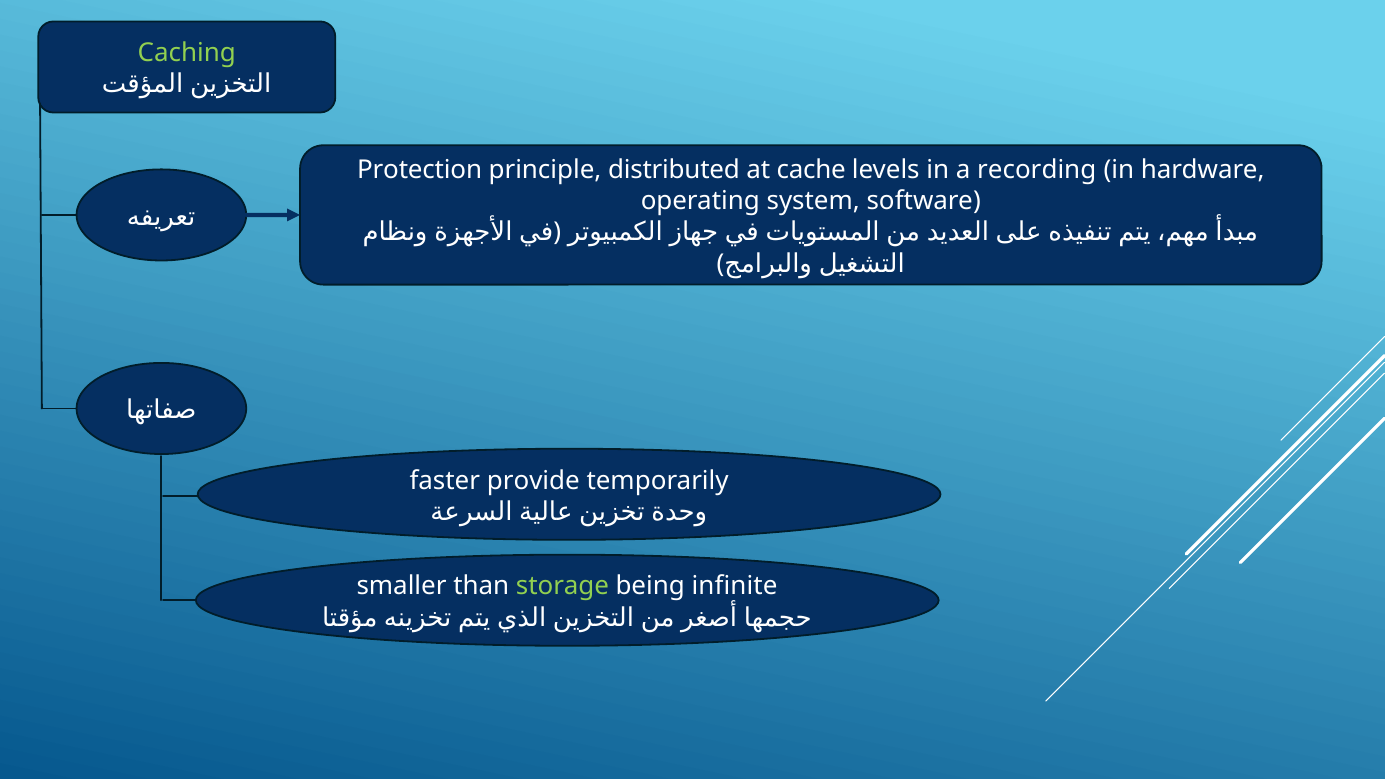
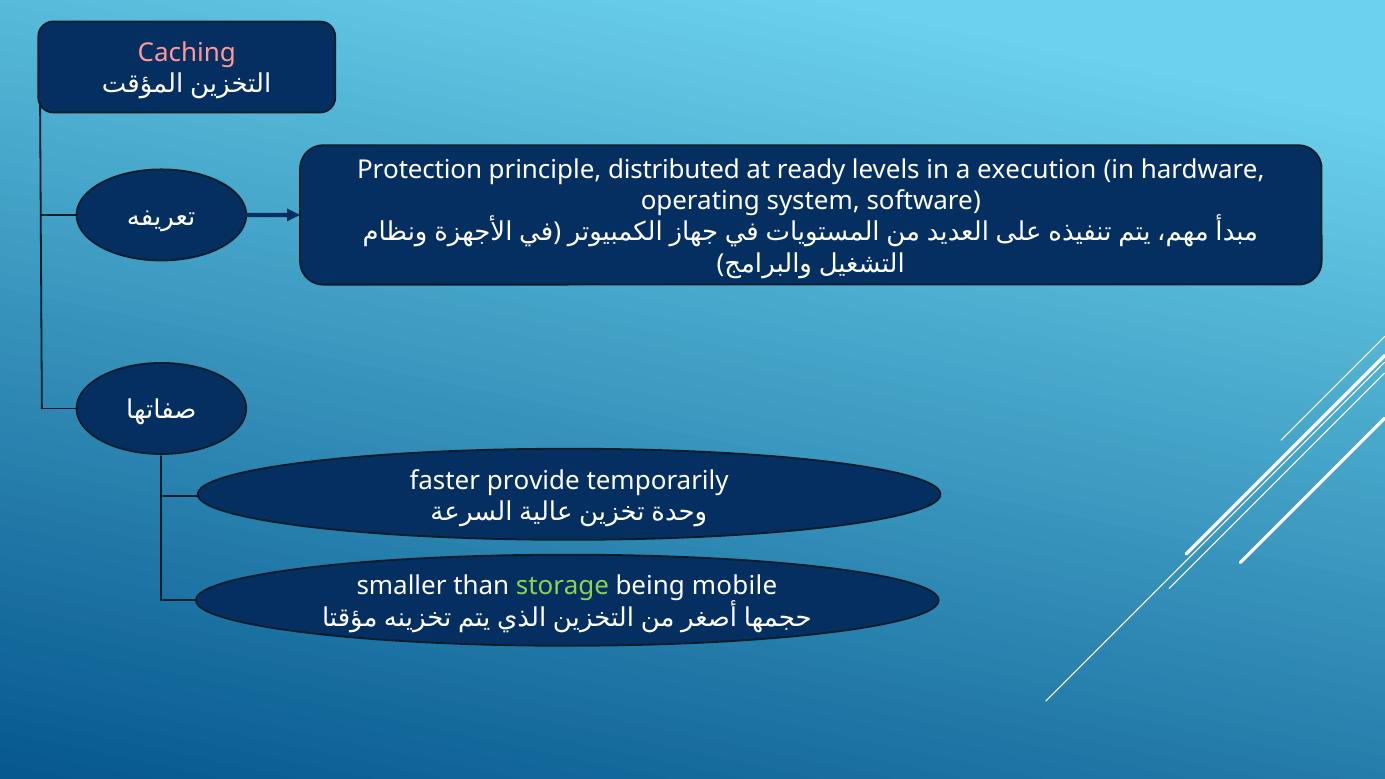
Caching colour: light green -> pink (187, 53)
cache: cache -> ready (811, 170)
recording: recording -> execution (1037, 170)
infinite: infinite -> mobile (735, 586)
